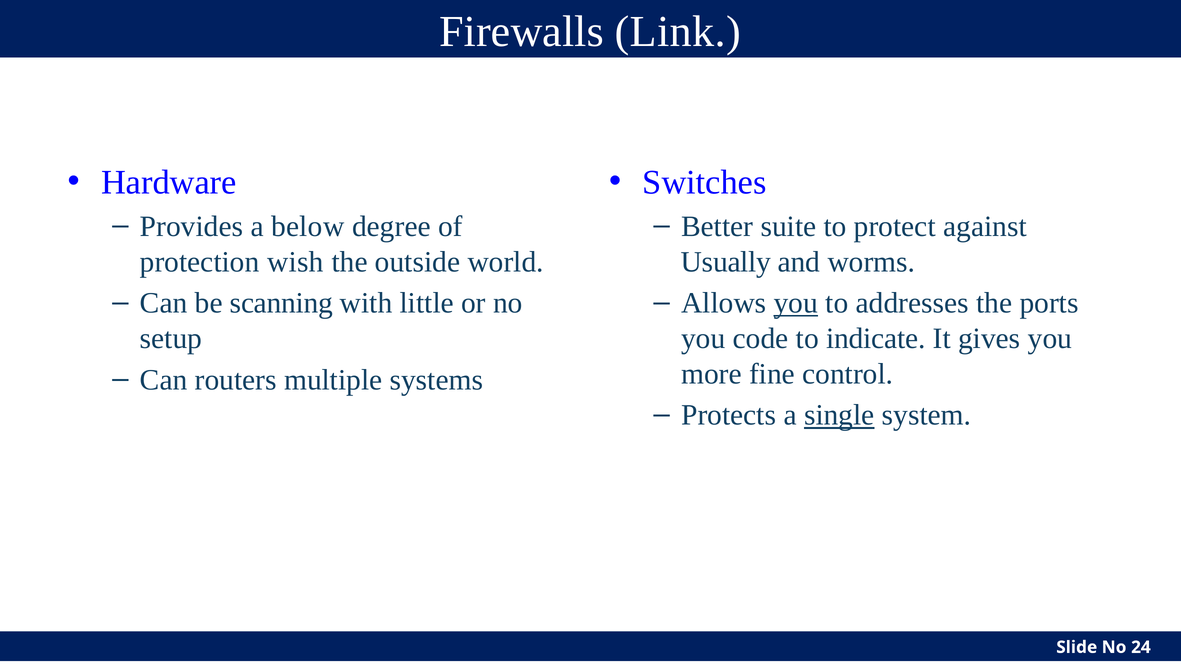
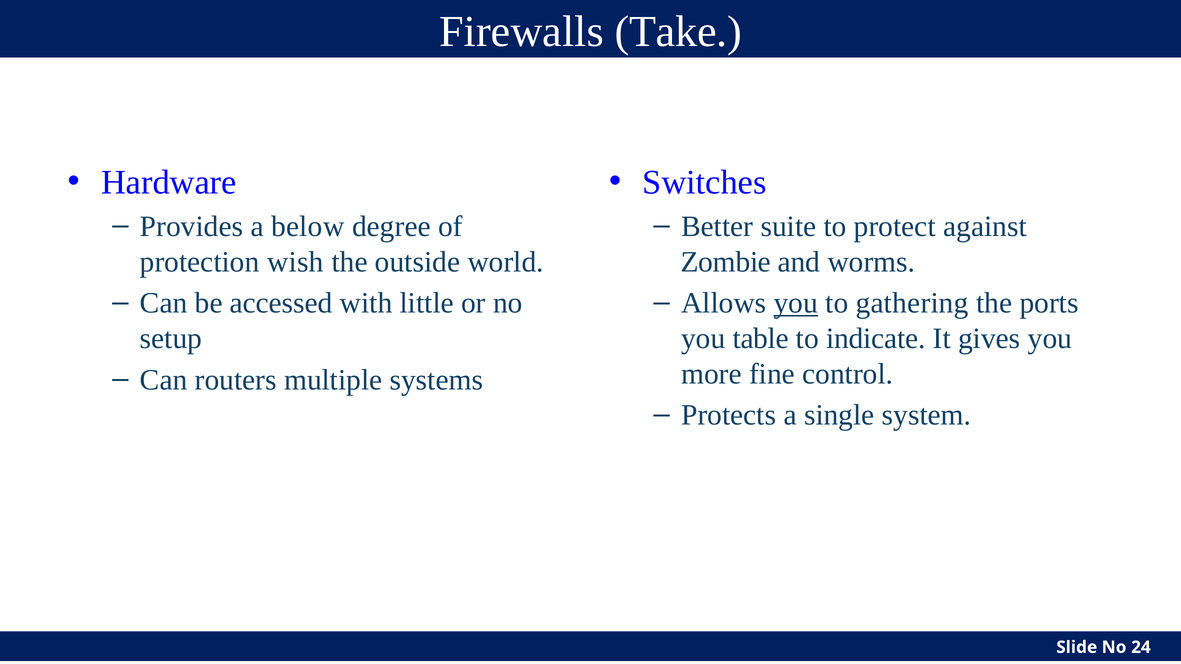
Link: Link -> Take (678, 32)
Usually: Usually -> Zombie (726, 262)
scanning: scanning -> accessed (281, 303)
addresses: addresses -> gathering (912, 303)
code: code -> table (761, 339)
single underline: present -> none (839, 415)
